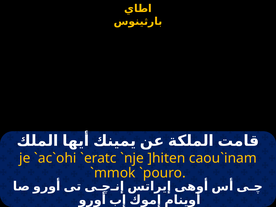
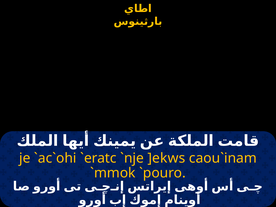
]hiten: ]hiten -> ]ekws (166, 158)
